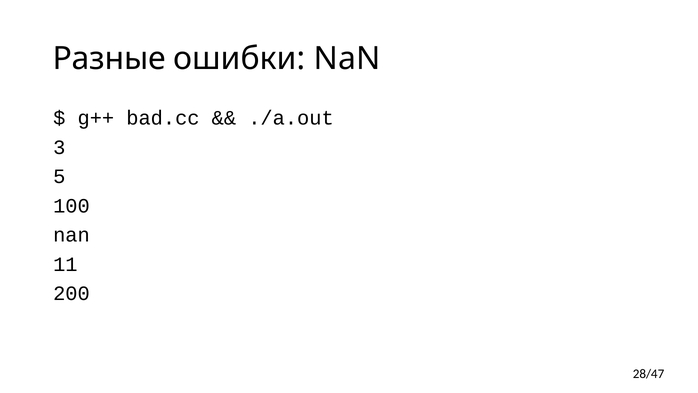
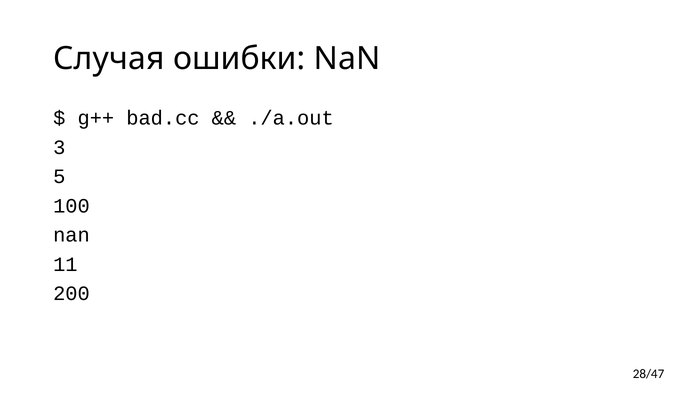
Разные: Разные -> Случая (109, 59)
